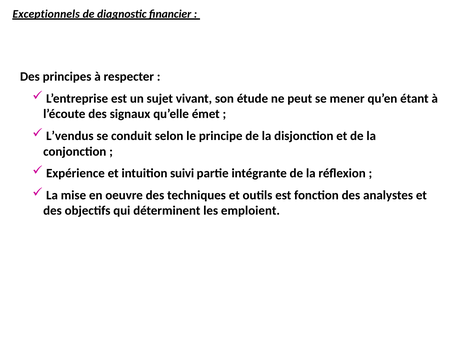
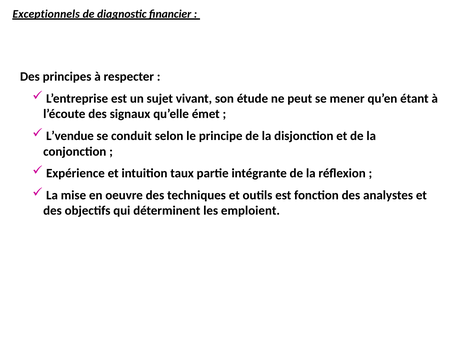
L’vendus: L’vendus -> L’vendue (70, 136)
suivi: suivi -> taux (182, 173)
